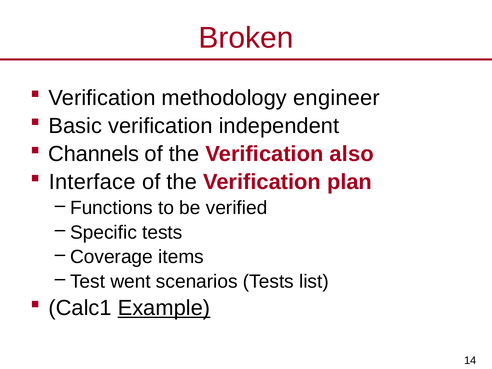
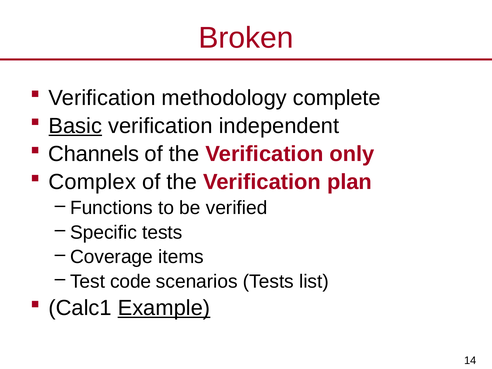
engineer: engineer -> complete (337, 98)
Basic underline: none -> present (75, 126)
also: also -> only (352, 154)
Interface: Interface -> Complex (92, 182)
went: went -> code (131, 281)
